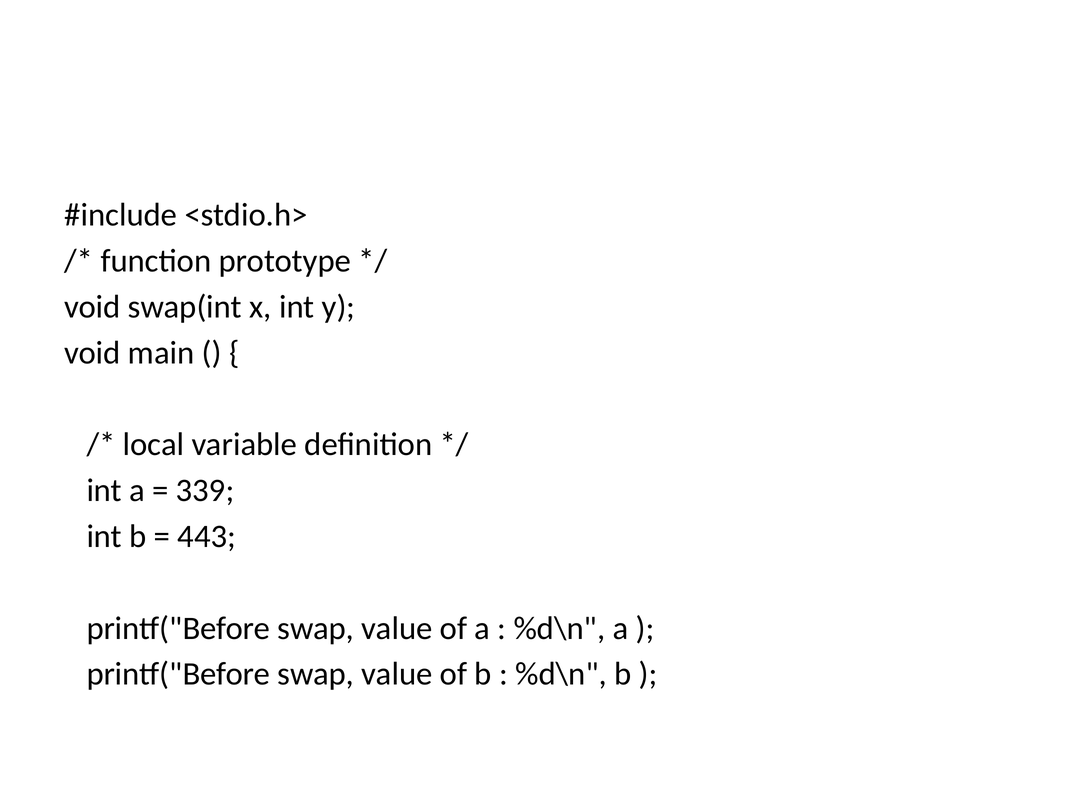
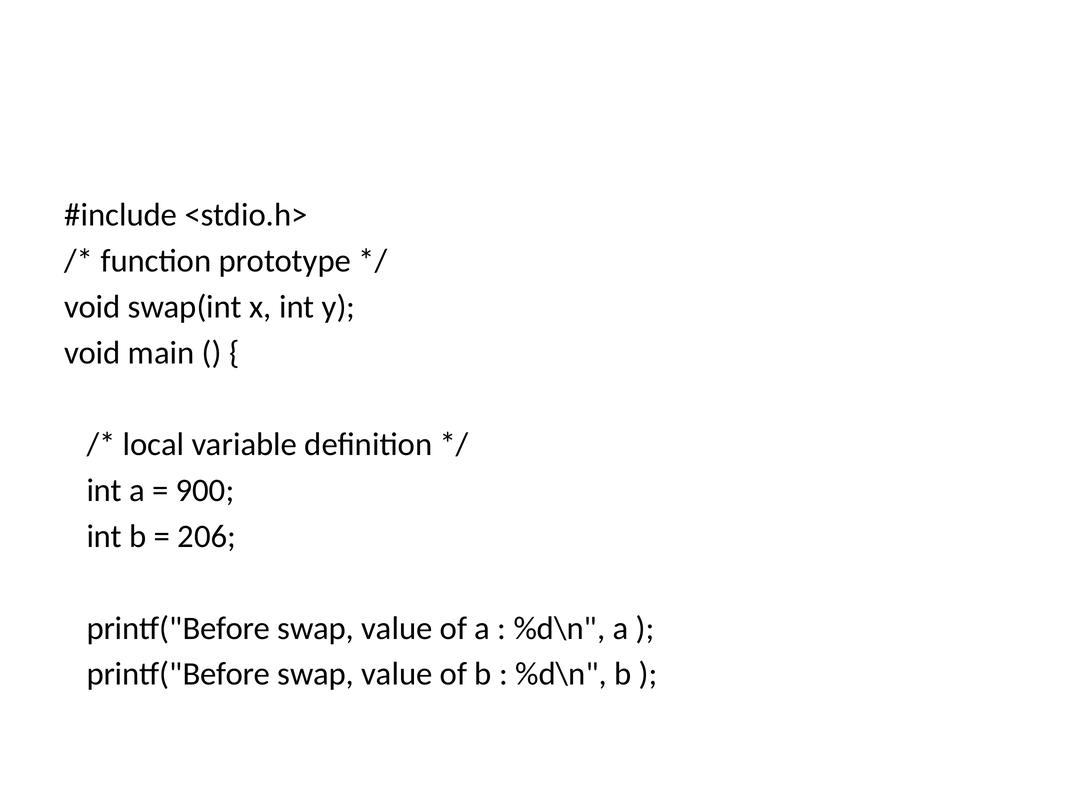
339: 339 -> 900 (205, 490)
443: 443 -> 206 (207, 536)
